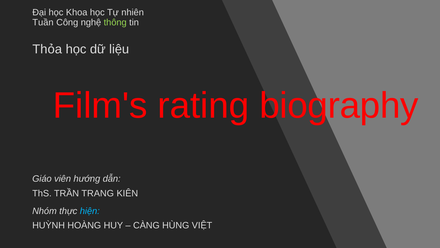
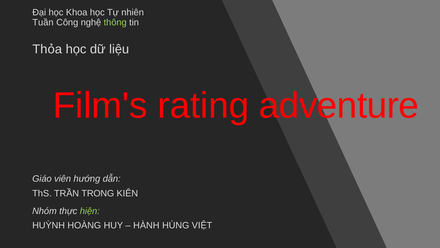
biography: biography -> adventure (339, 106)
TRANG: TRANG -> TRONG (98, 193)
hiện colour: light blue -> light green (90, 211)
CÀNG: CÀNG -> HÀNH (146, 225)
